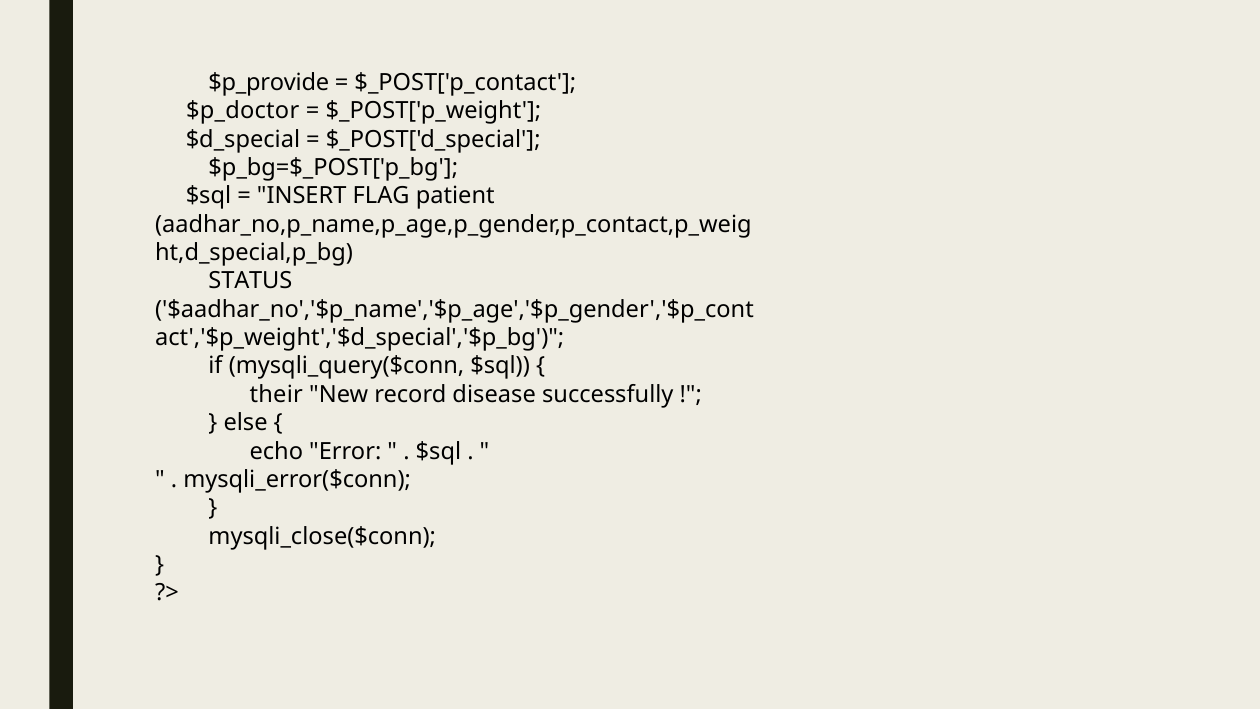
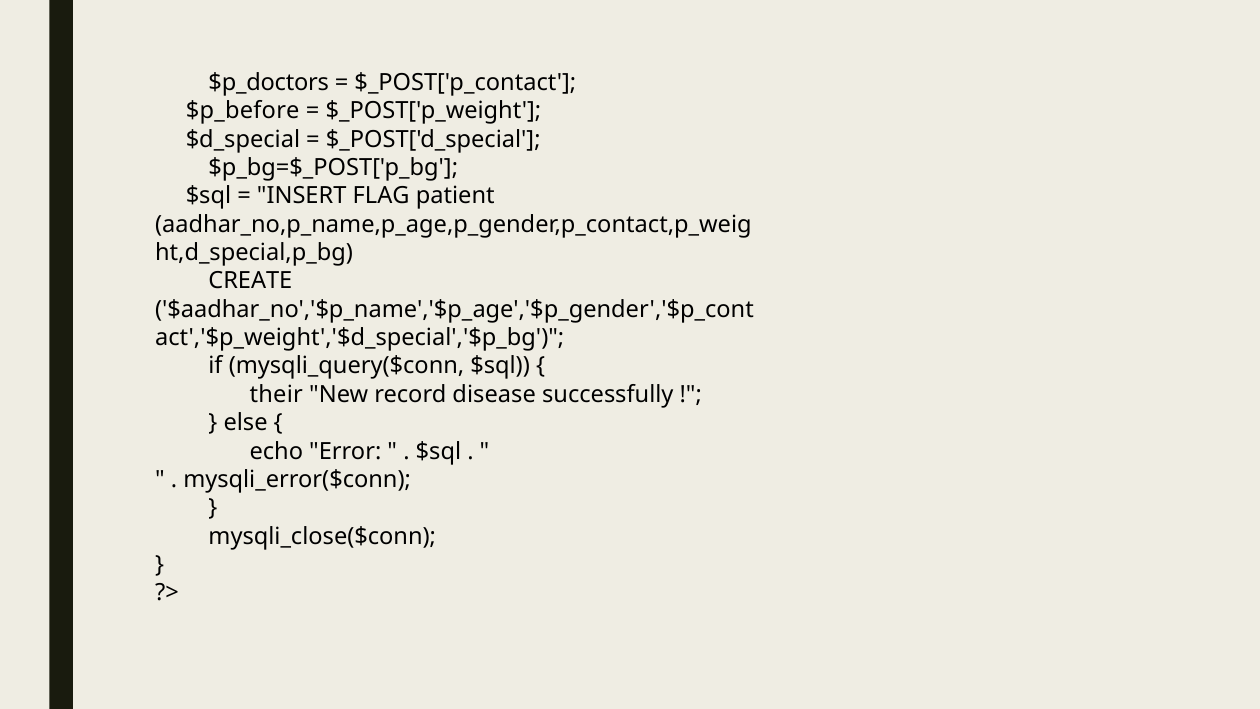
$p_provide: $p_provide -> $p_doctors (269, 83)
$p_doctor: $p_doctor -> $p_before (243, 111)
STATUS: STATUS -> CREATE (250, 281)
